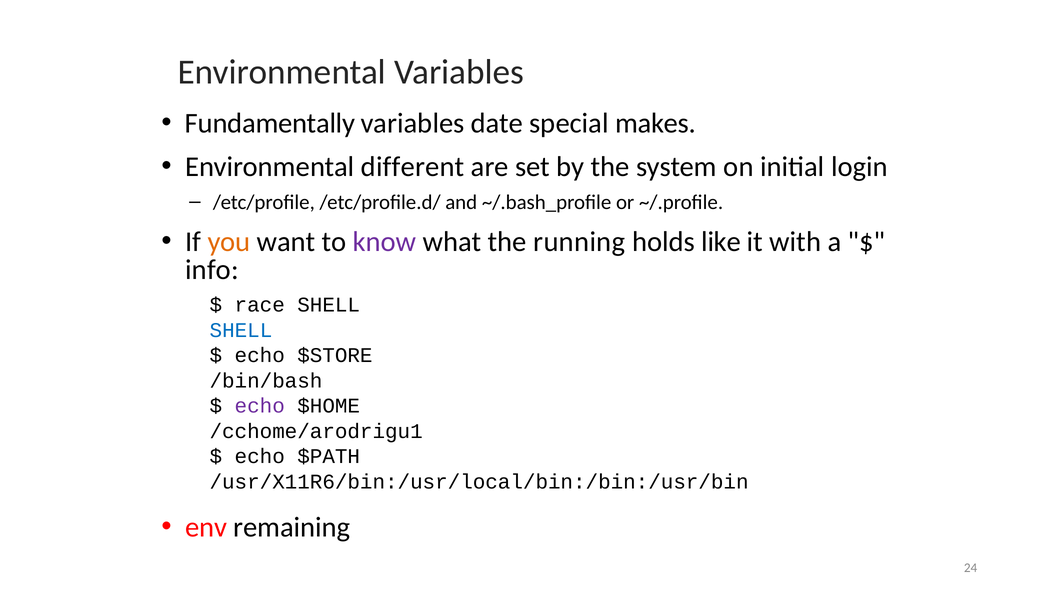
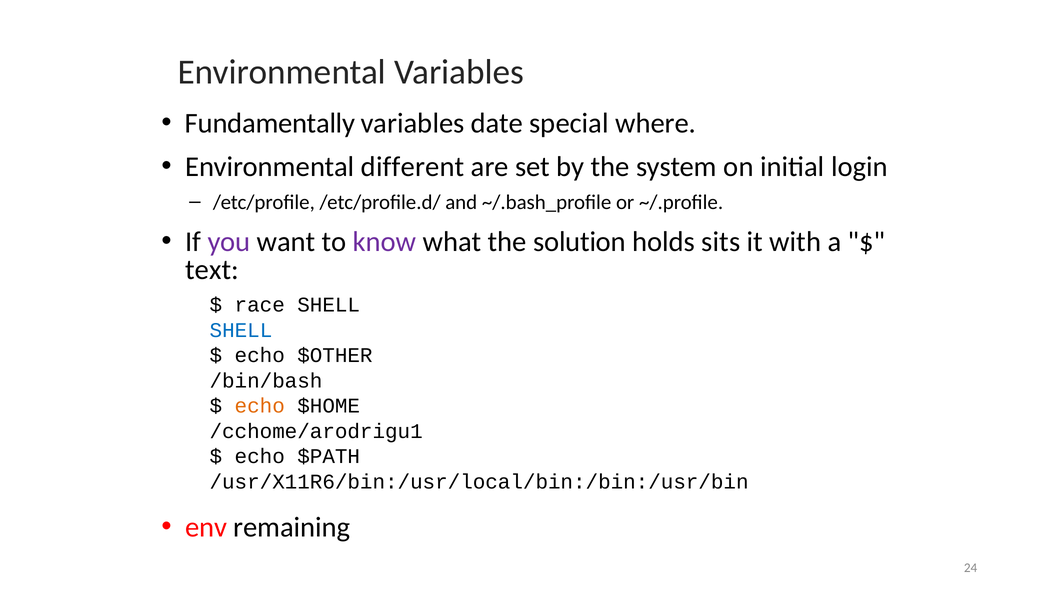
makes: makes -> where (656, 123)
you colour: orange -> purple (229, 242)
running: running -> solution (579, 242)
like: like -> sits (721, 242)
info: info -> text (212, 270)
$STORE: $STORE -> $OTHER (335, 355)
echo colour: purple -> orange (260, 406)
